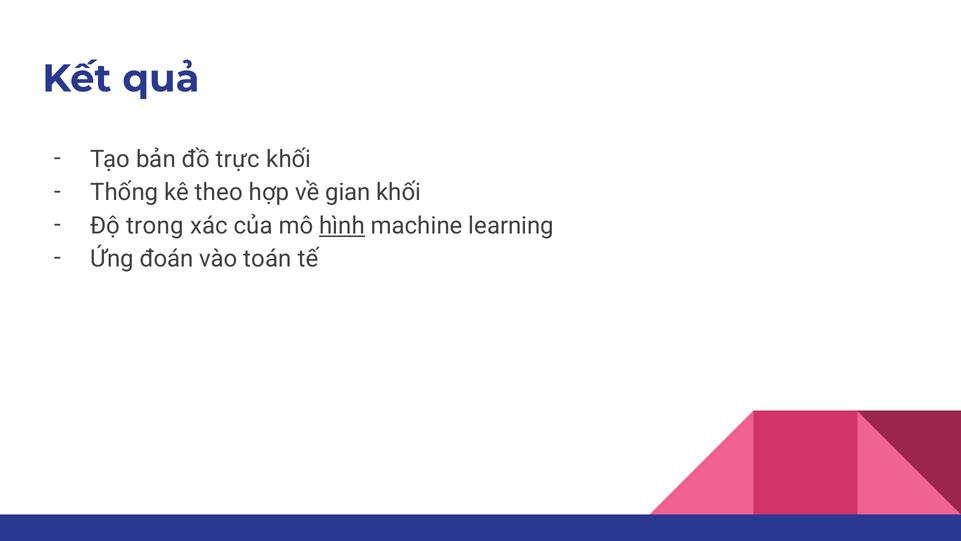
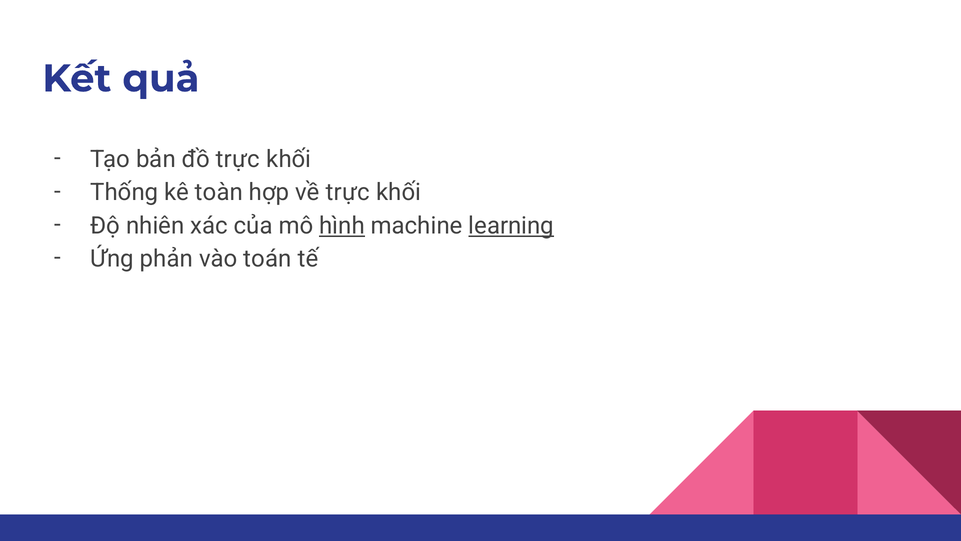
theo: theo -> toàn (219, 192)
về gian: gian -> trực (348, 192)
trong: trong -> nhiên (155, 226)
learning underline: none -> present (511, 226)
đoán: đoán -> phản (166, 259)
